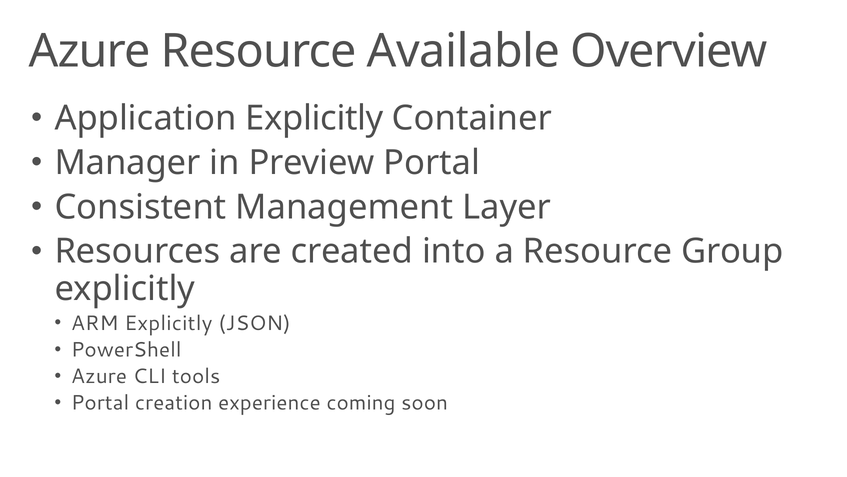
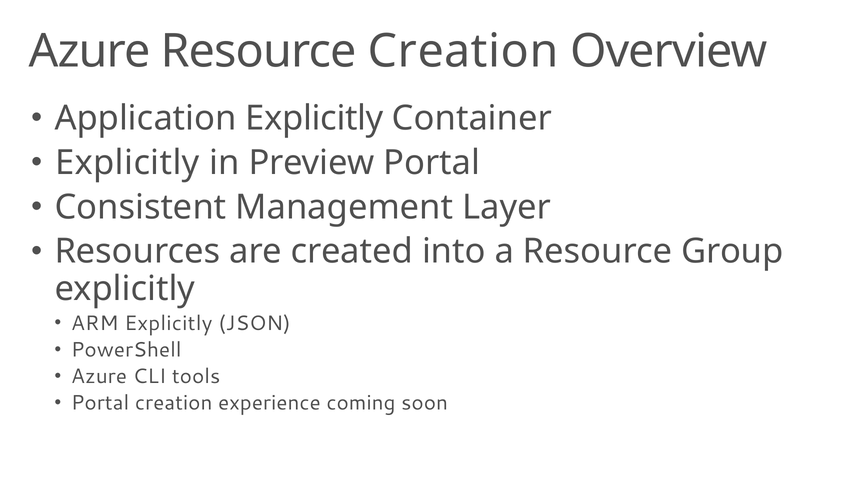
Resource Available: Available -> Creation (463, 51)
Manager: Manager -> Explicitly (127, 163)
